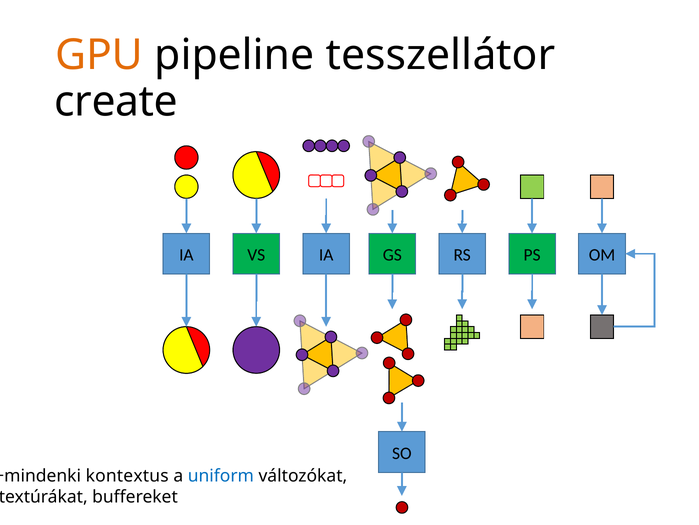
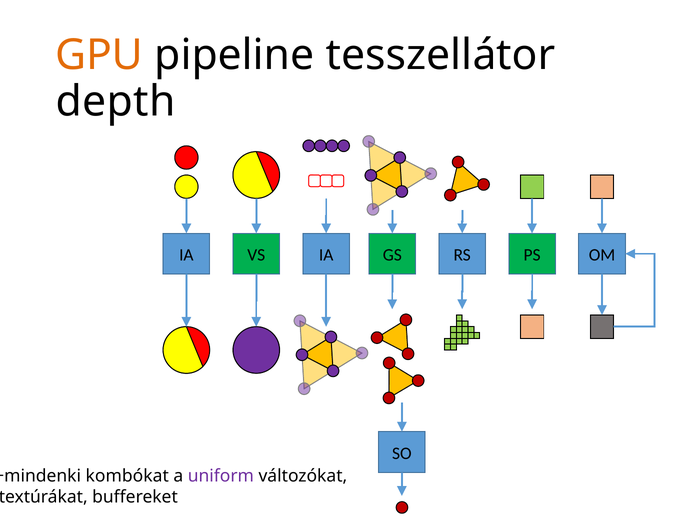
create: create -> depth (116, 101)
kontextus: kontextus -> kombókat (127, 475)
uniform colour: blue -> purple (221, 475)
